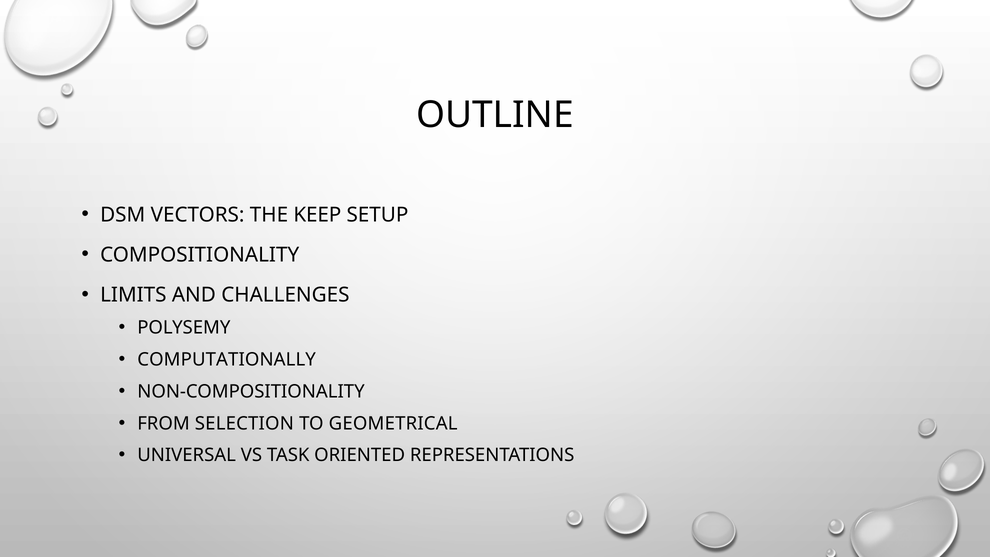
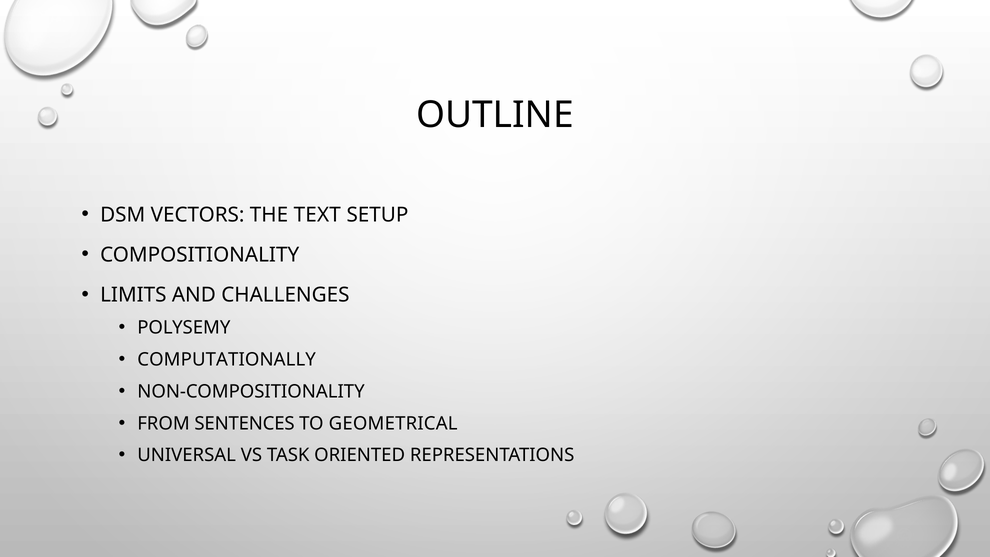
KEEP: KEEP -> TEXT (317, 215)
SELECTION: SELECTION -> SENTENCES (245, 423)
